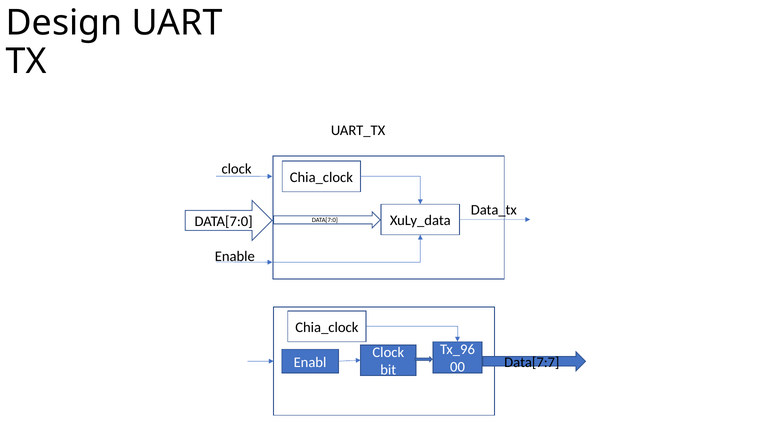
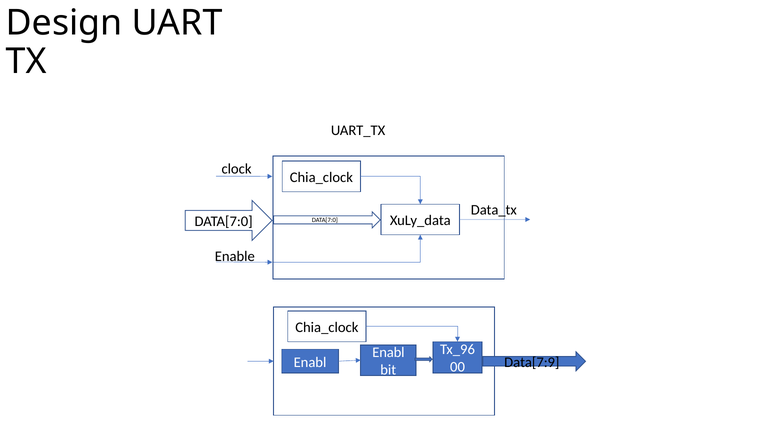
Clock: Clock -> Enabl (388, 352)
Data[7:7: Data[7:7 -> Data[7:9 (532, 362)
